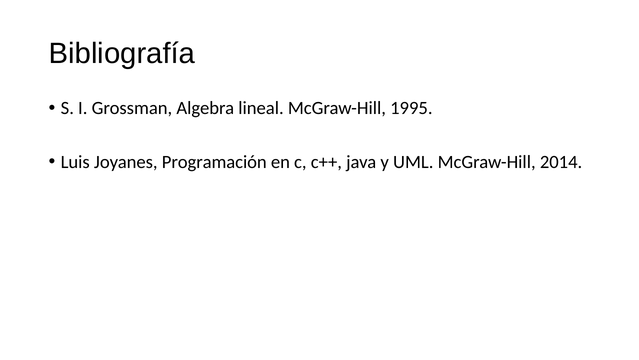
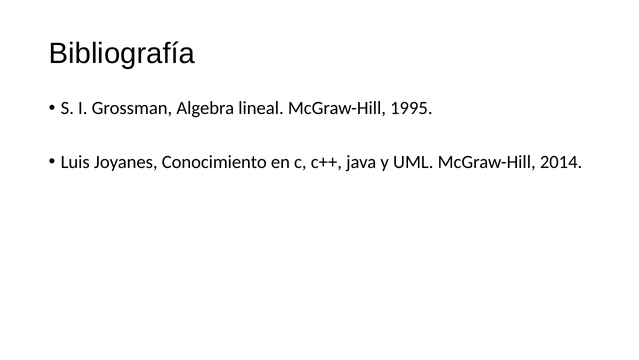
Programación: Programación -> Conocimiento (214, 162)
